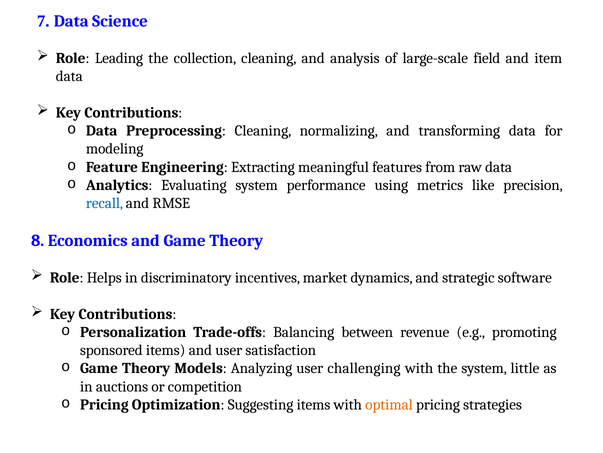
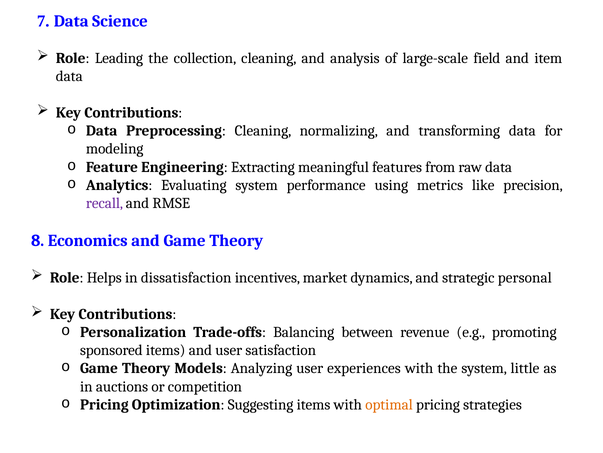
recall colour: blue -> purple (105, 203)
discriminatory: discriminatory -> dissatisfaction (186, 277)
software: software -> personal (525, 277)
challenging: challenging -> experiences (364, 368)
